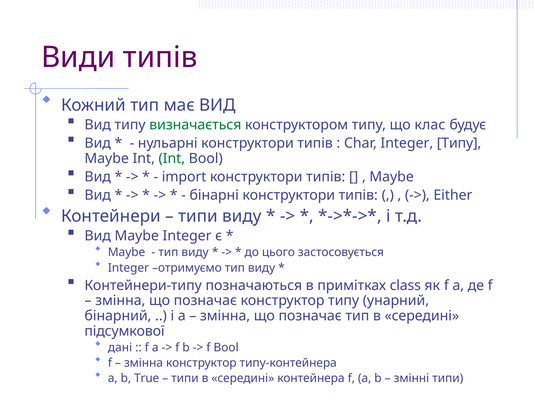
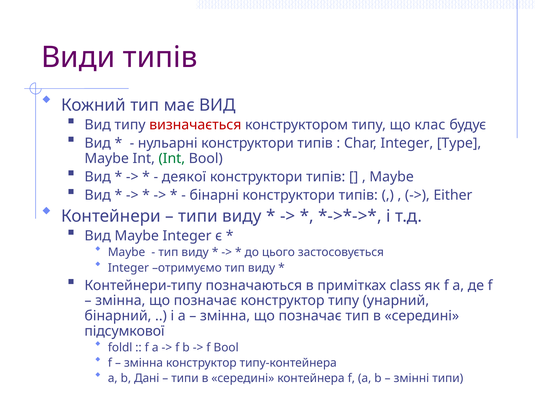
визначається colour: green -> red (195, 125)
Integer Типу: Типу -> Type (459, 143)
import: import -> деякої (184, 177)
дані: дані -> foldl (120, 348)
True: True -> Дані (147, 379)
